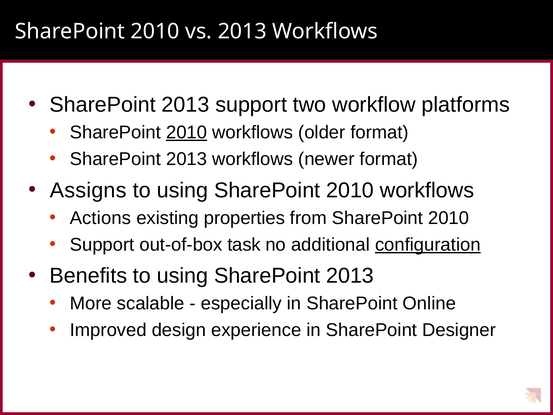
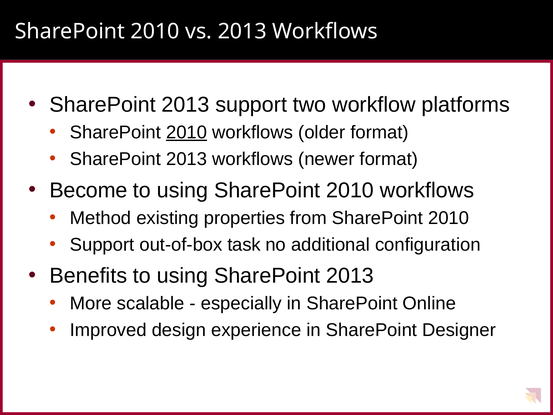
Assigns: Assigns -> Become (88, 190)
Actions: Actions -> Method (101, 218)
configuration underline: present -> none (428, 245)
